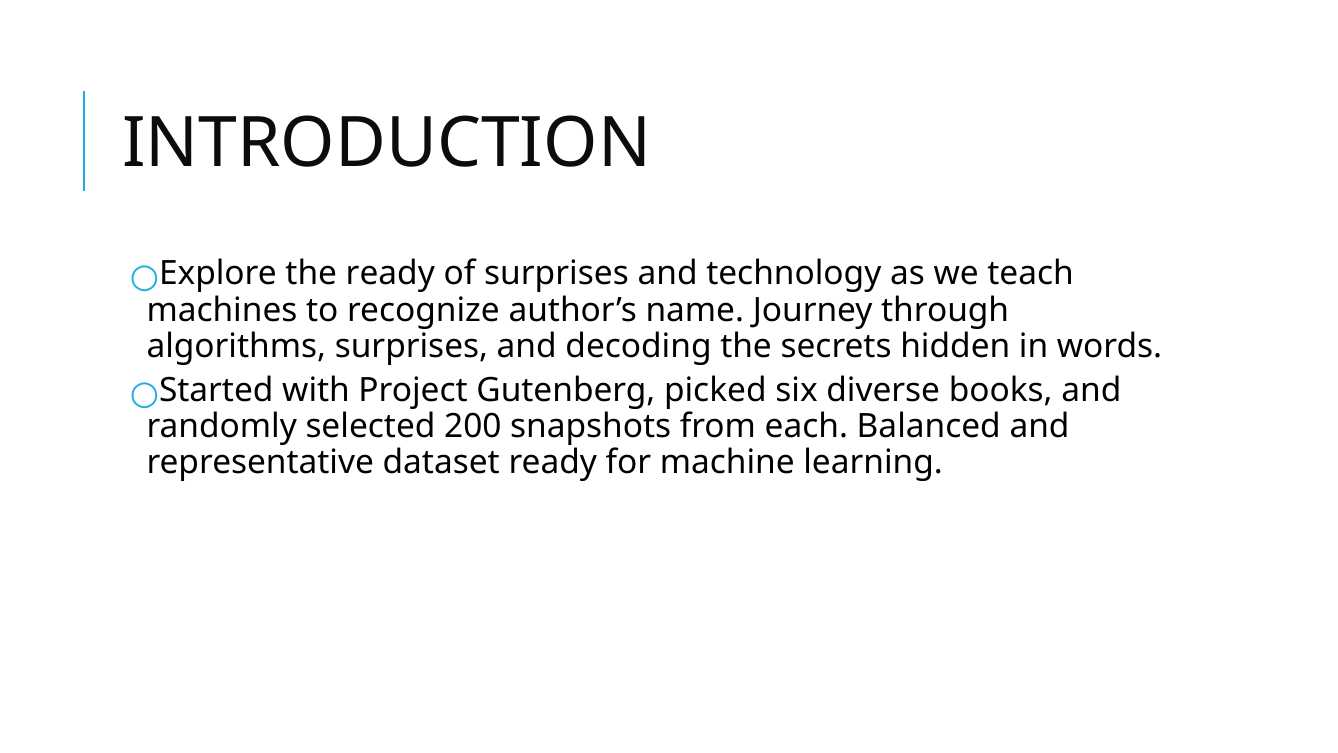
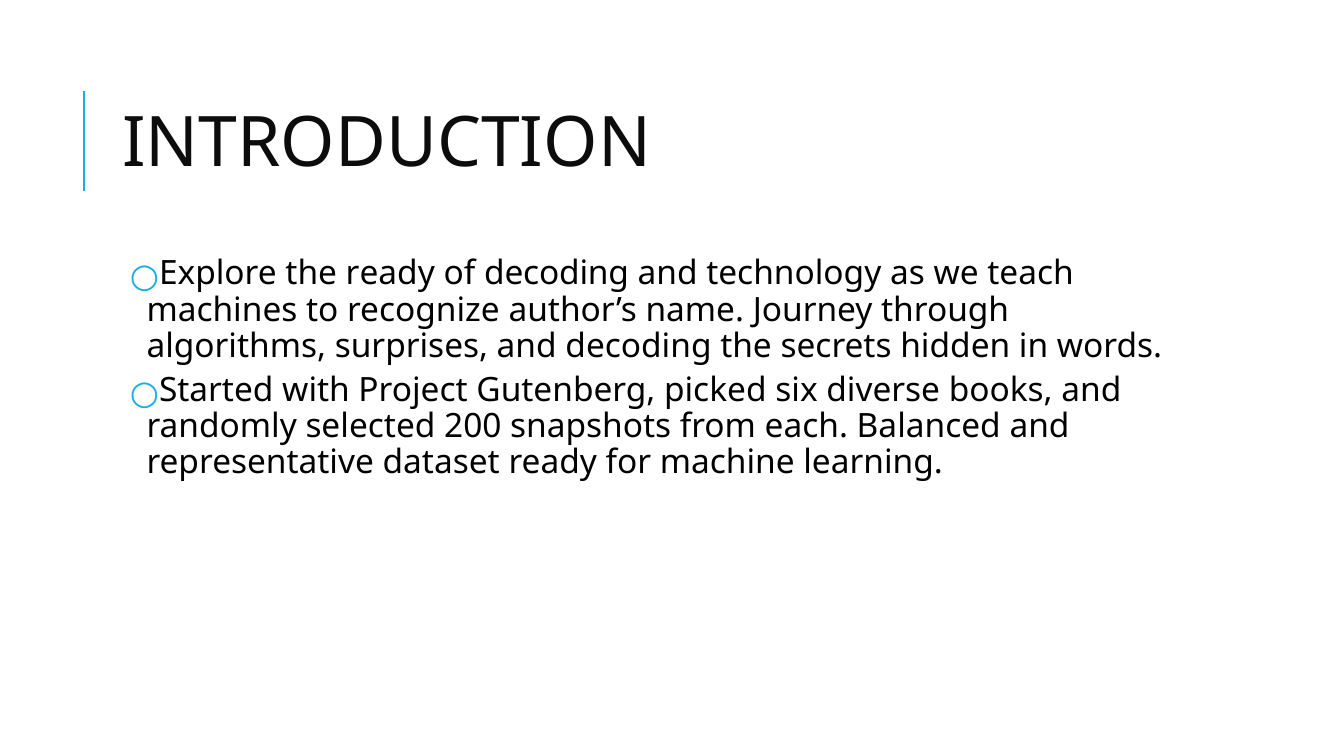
of surprises: surprises -> decoding (557, 274)
